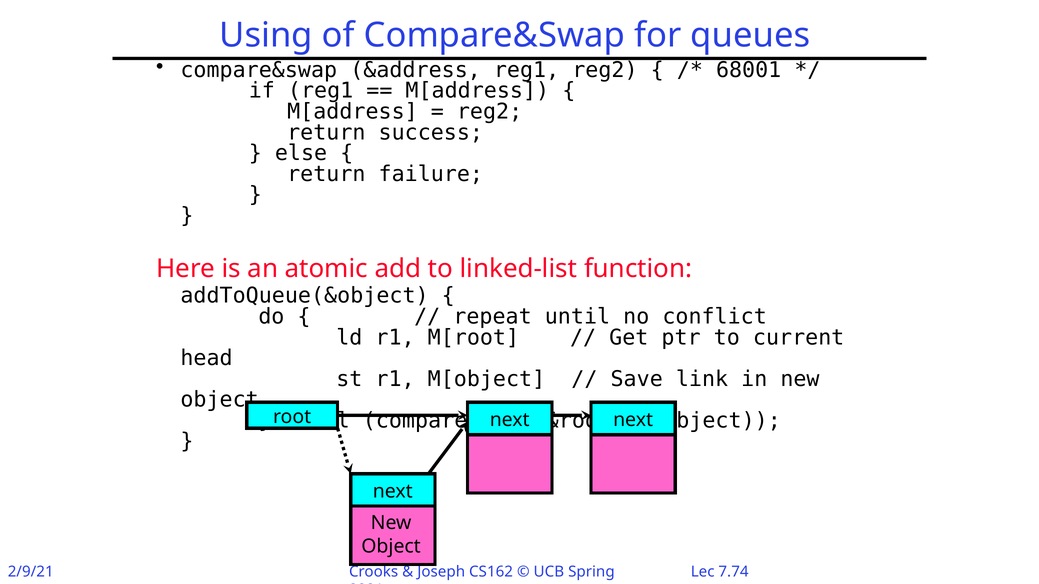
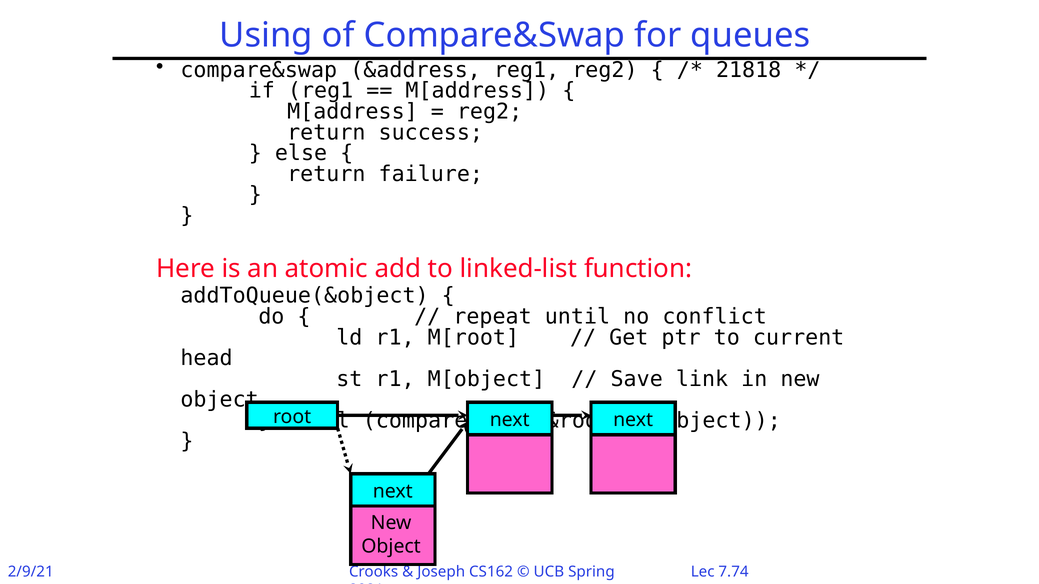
68001: 68001 -> 21818 (749, 70)
